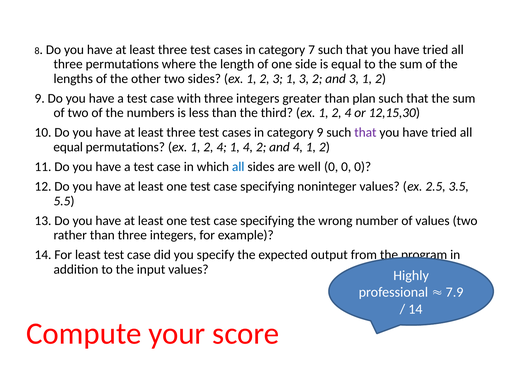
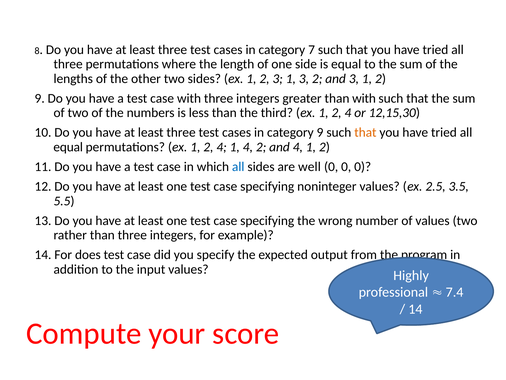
than plan: plan -> with (364, 98)
that colour: purple -> orange (365, 132)
For least: least -> does (88, 255)
7.9: 7.9 -> 7.4 (455, 292)
